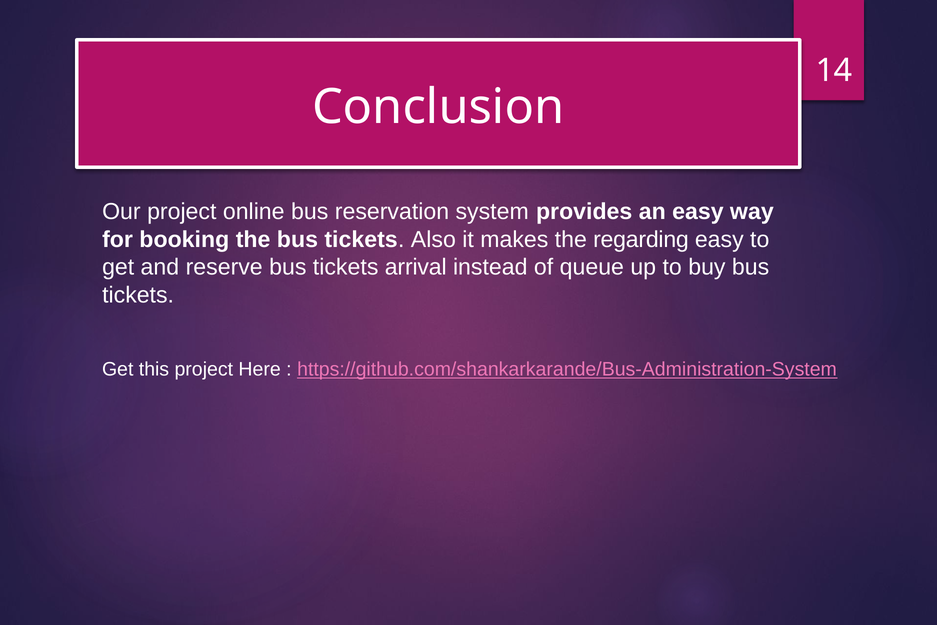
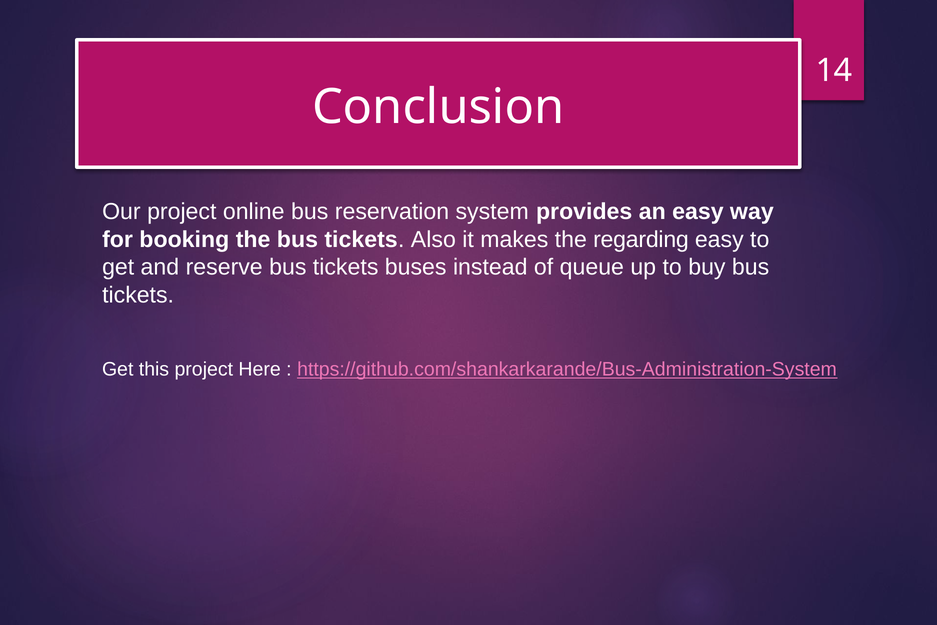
arrival: arrival -> buses (416, 267)
